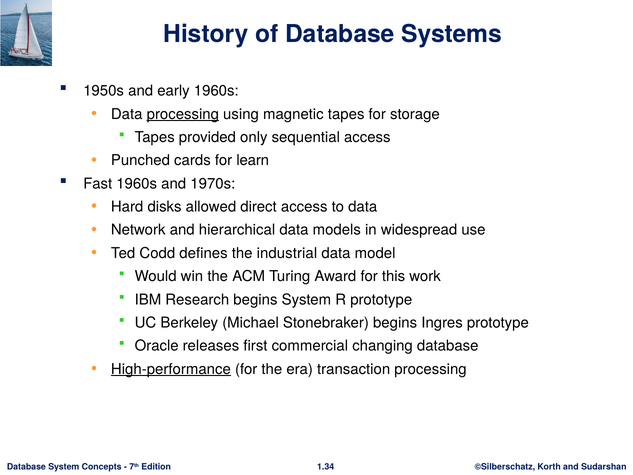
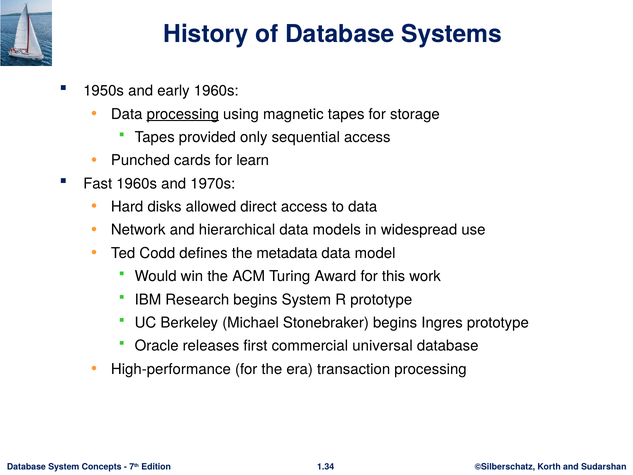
industrial: industrial -> metadata (287, 253)
changing: changing -> universal (382, 346)
High-performance underline: present -> none (171, 369)
